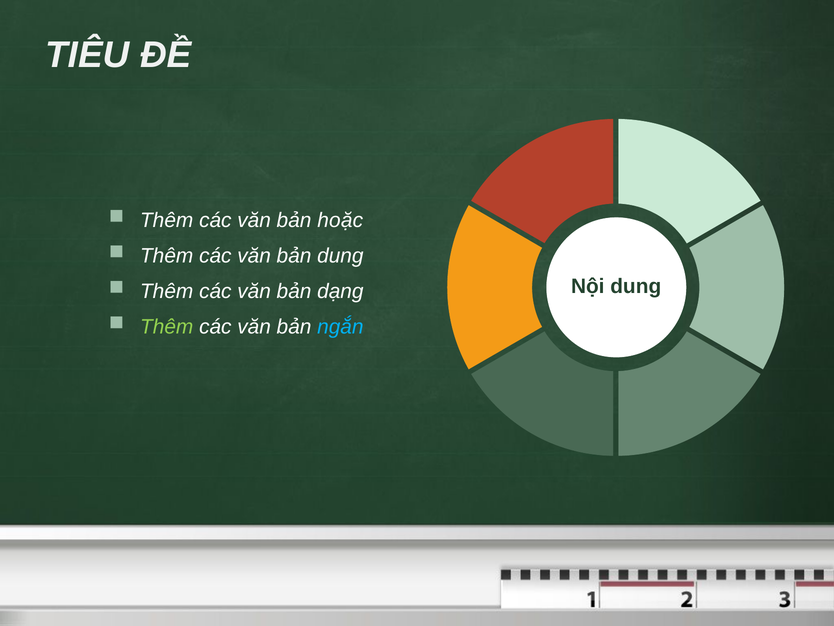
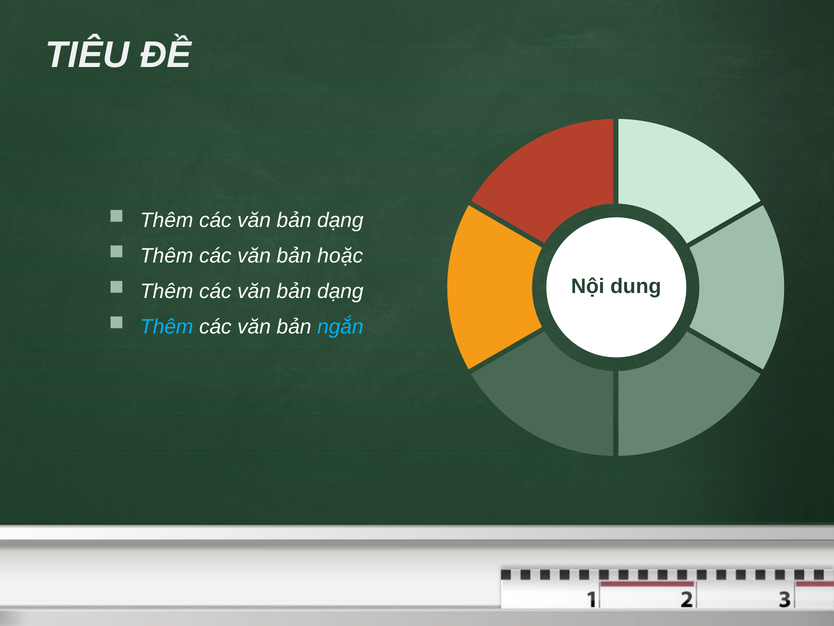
hoặc: hoặc -> dạng (340, 220)
bản dung: dung -> hoặc (340, 256)
Thêm colour: light green -> light blue (167, 326)
